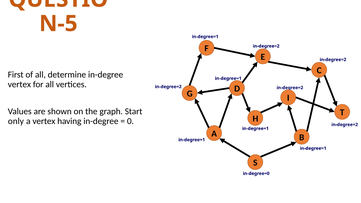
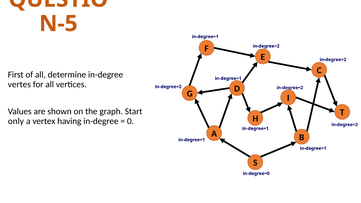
vertex: vertex -> vertes (19, 84)
